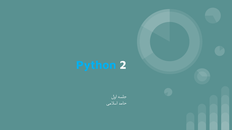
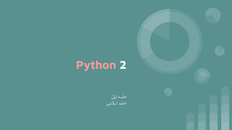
Python colour: light blue -> pink (96, 65)
